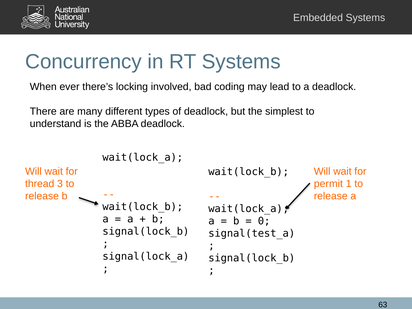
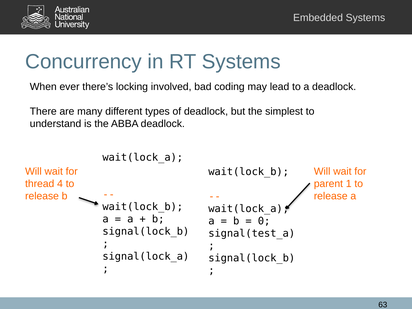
3: 3 -> 4 (60, 184)
permit: permit -> parent (328, 184)
